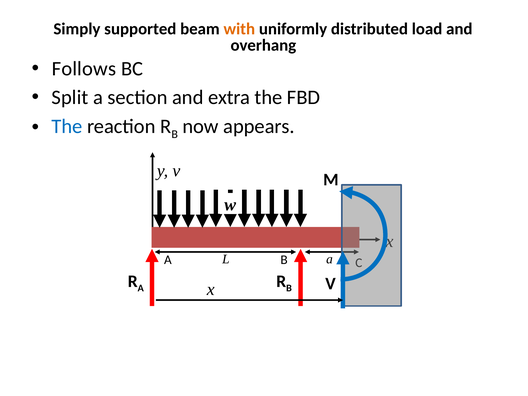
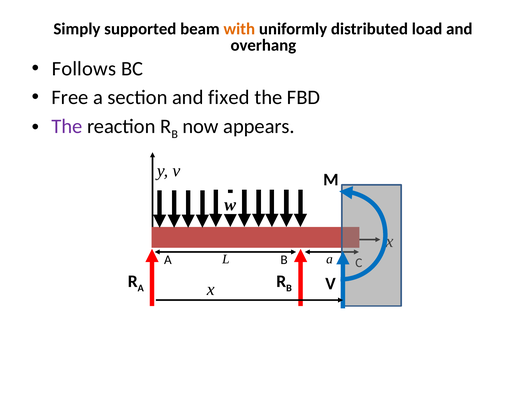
Split: Split -> Free (70, 98)
extra: extra -> fixed (229, 98)
The colour: blue -> purple (67, 126)
